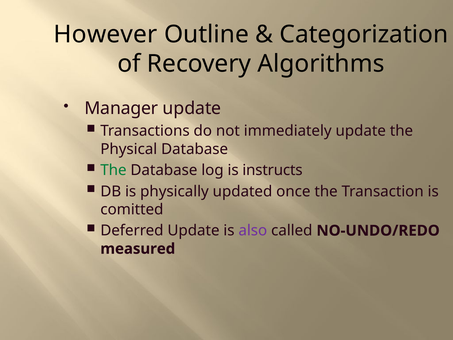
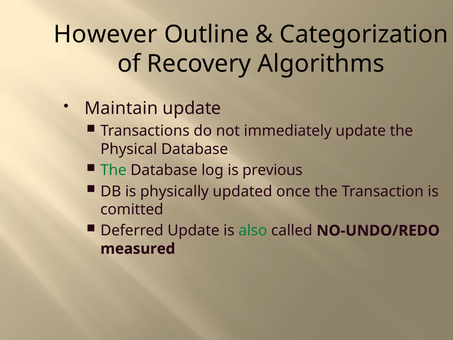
Manager: Manager -> Maintain (121, 108)
instructs: instructs -> previous (272, 170)
also colour: purple -> green (253, 230)
